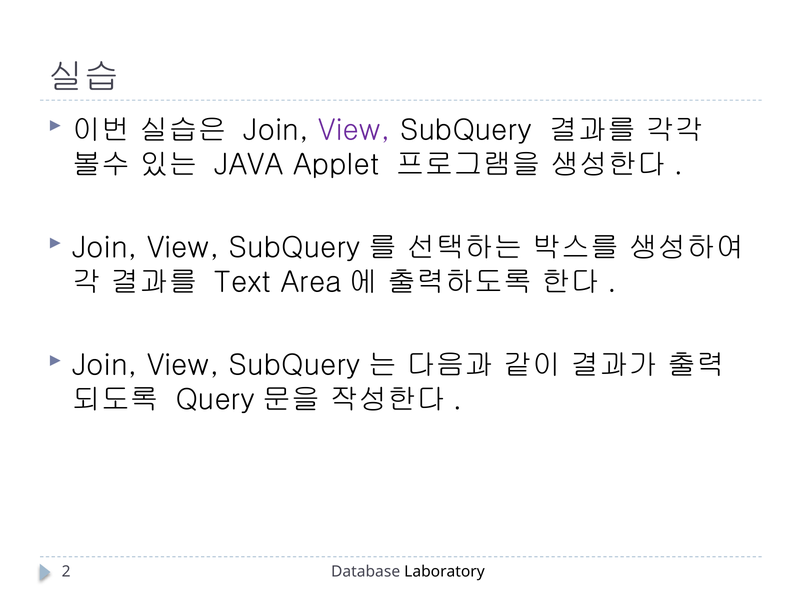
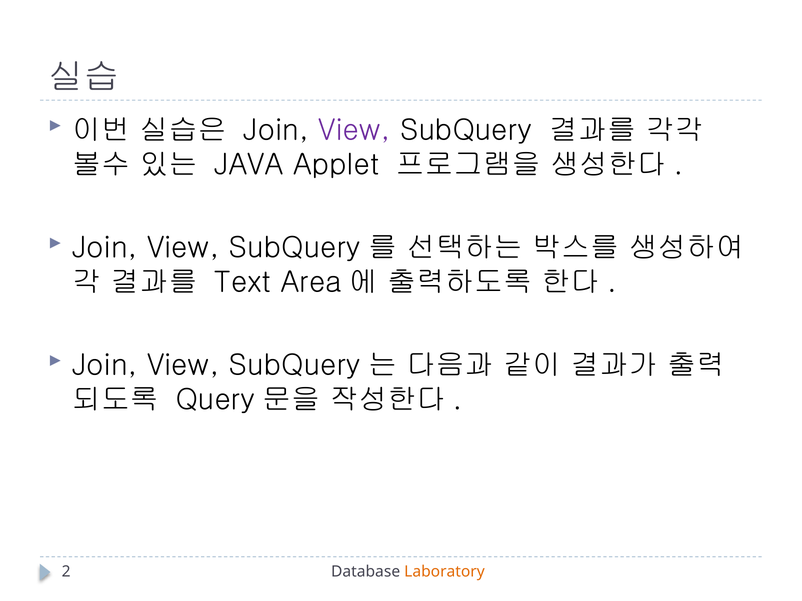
Laboratory colour: black -> orange (444, 572)
